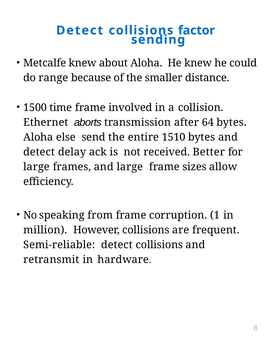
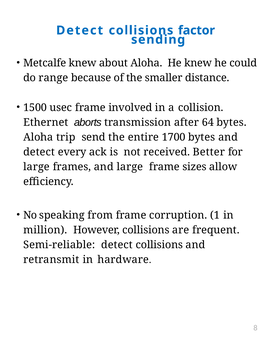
time: time -> usec (61, 107)
else: else -> trip (66, 137)
1510: 1510 -> 1700 (174, 137)
delay: delay -> every (72, 152)
